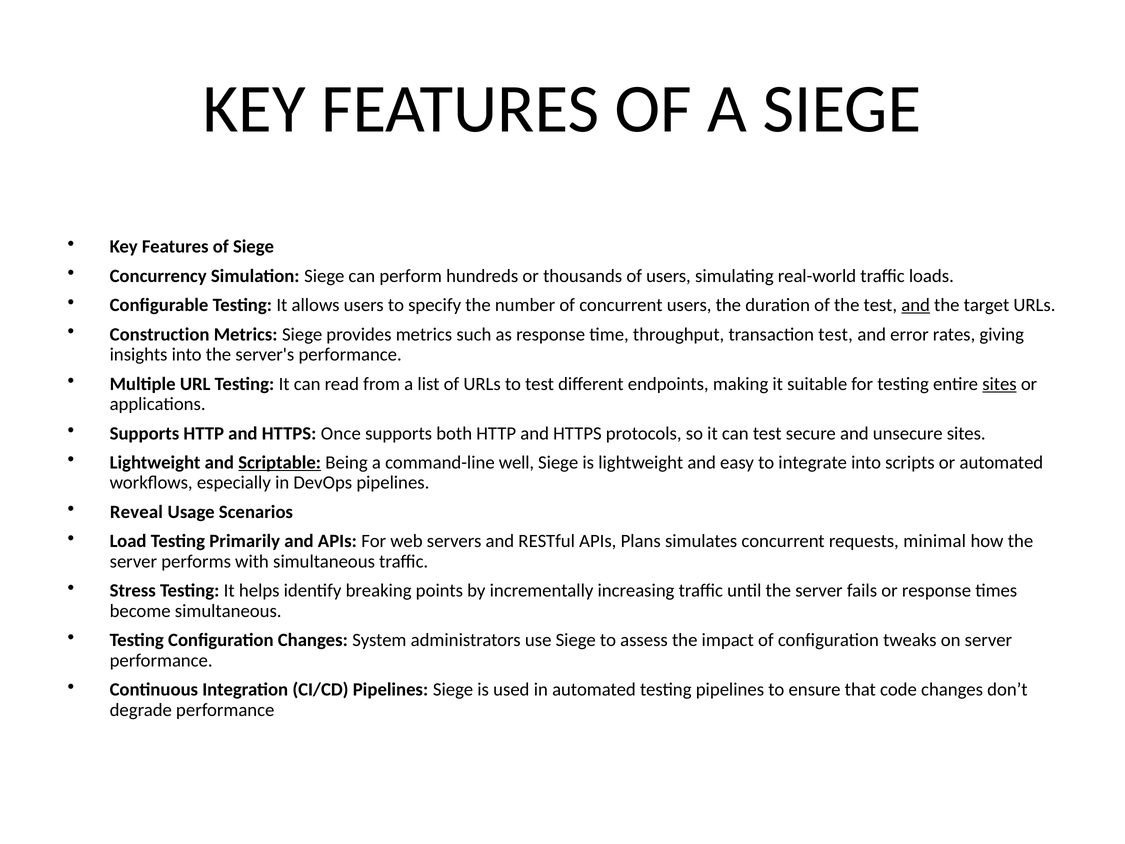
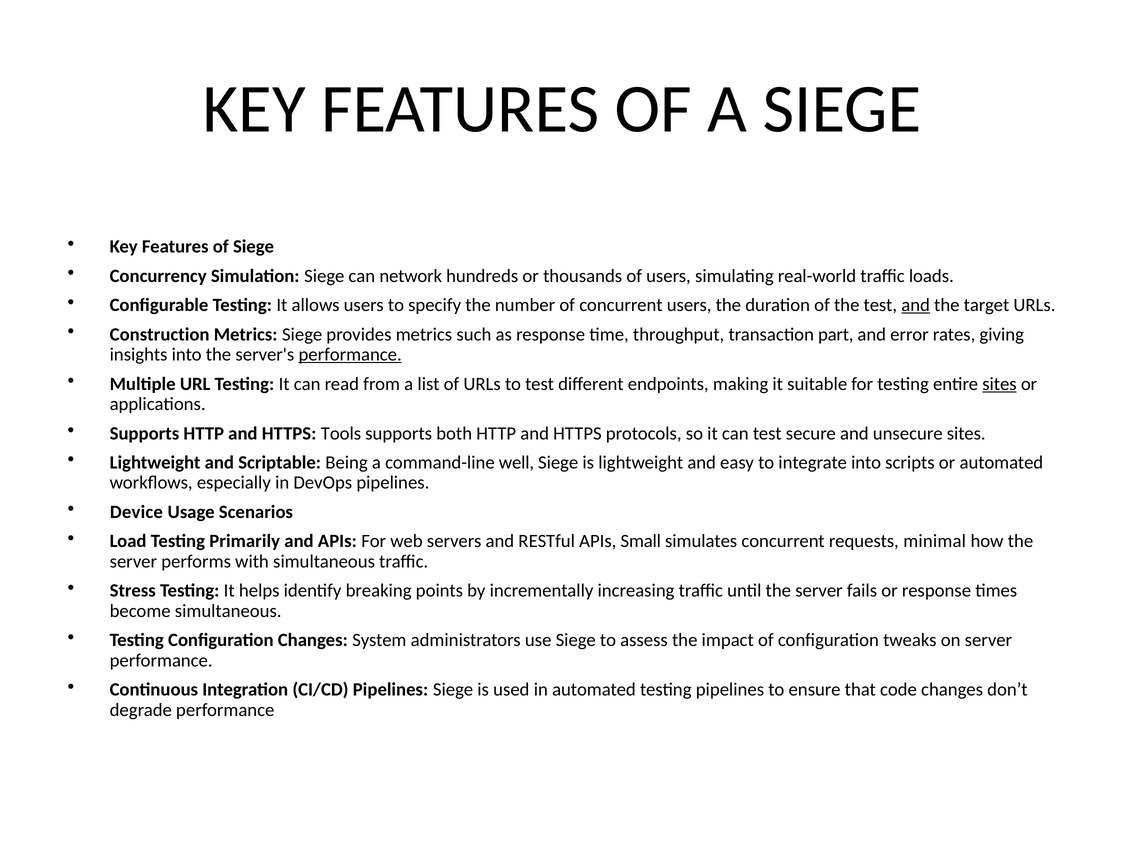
perform: perform -> network (411, 276)
transaction test: test -> part (836, 334)
performance underline: none -> present (350, 354)
Once: Once -> Tools (341, 433)
Scriptable underline: present -> none (280, 462)
Reveal: Reveal -> Device (136, 512)
Plans: Plans -> Small (641, 541)
